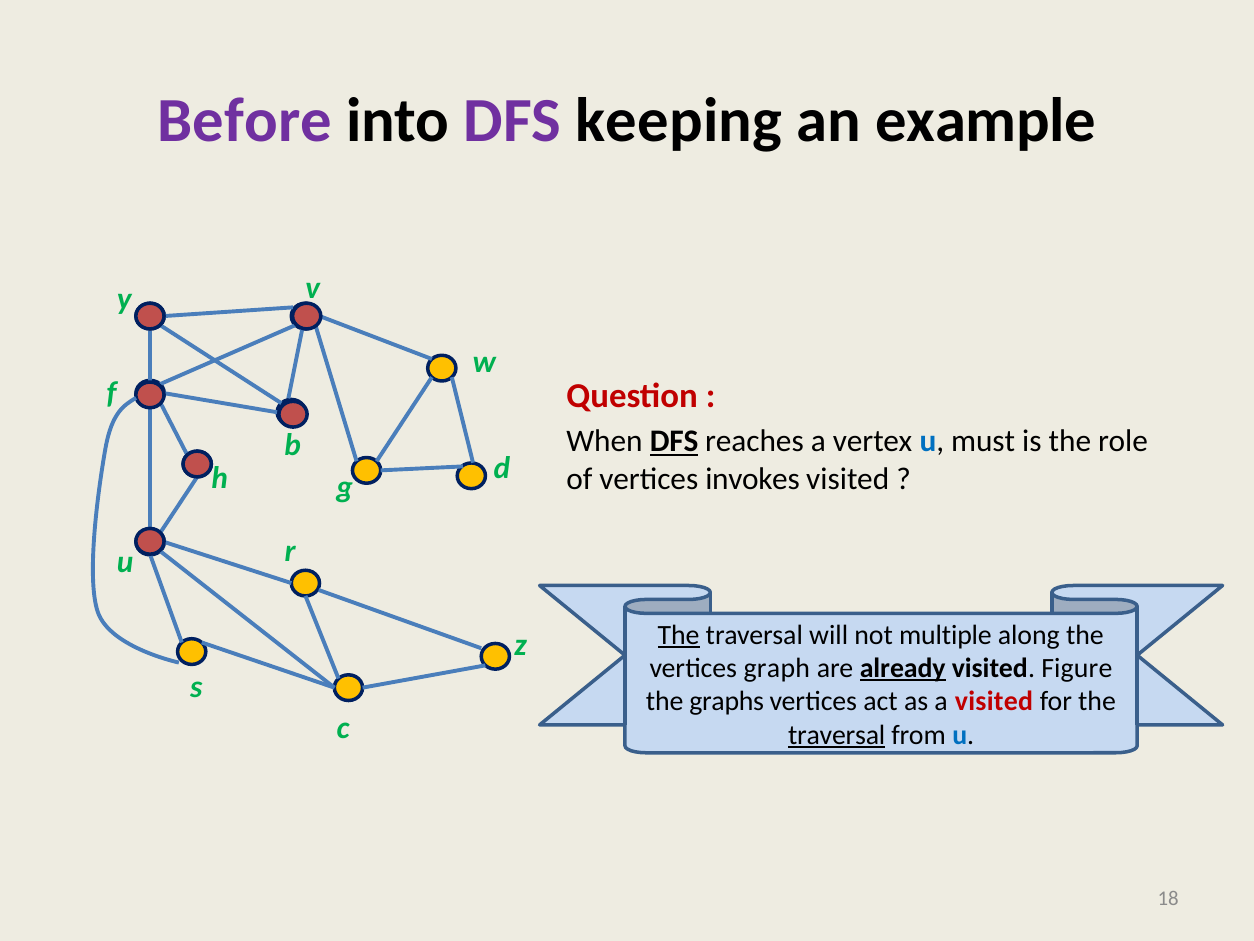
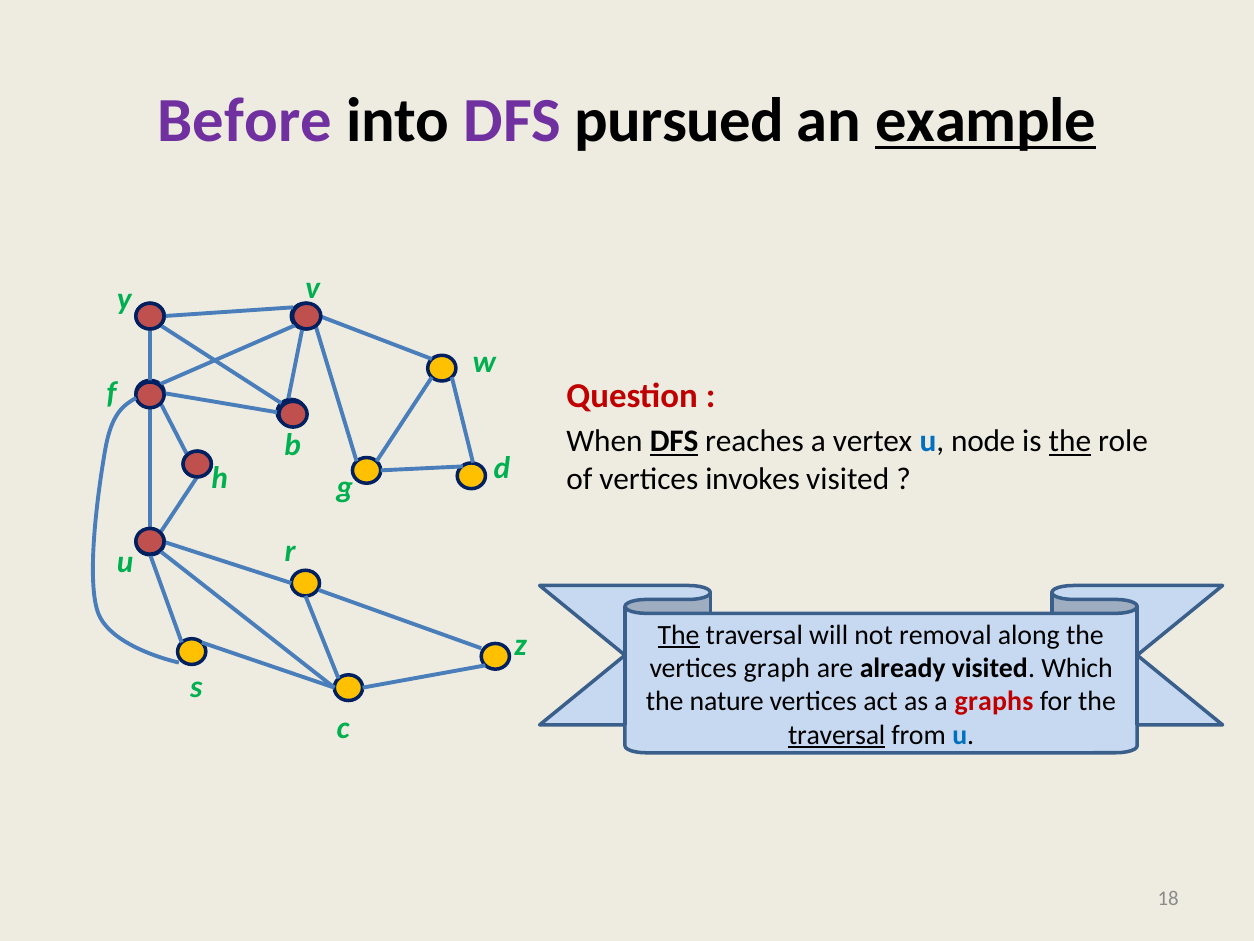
keeping: keeping -> pursued (679, 120)
example underline: none -> present (986, 120)
must: must -> node (983, 441)
the underline: none -> present (1070, 441)
multiple: multiple -> removal (945, 634)
already underline: present -> none (903, 668)
Figure: Figure -> Which (1077, 668)
graphs: graphs -> nature (727, 701)
a visited: visited -> graphs (994, 701)
